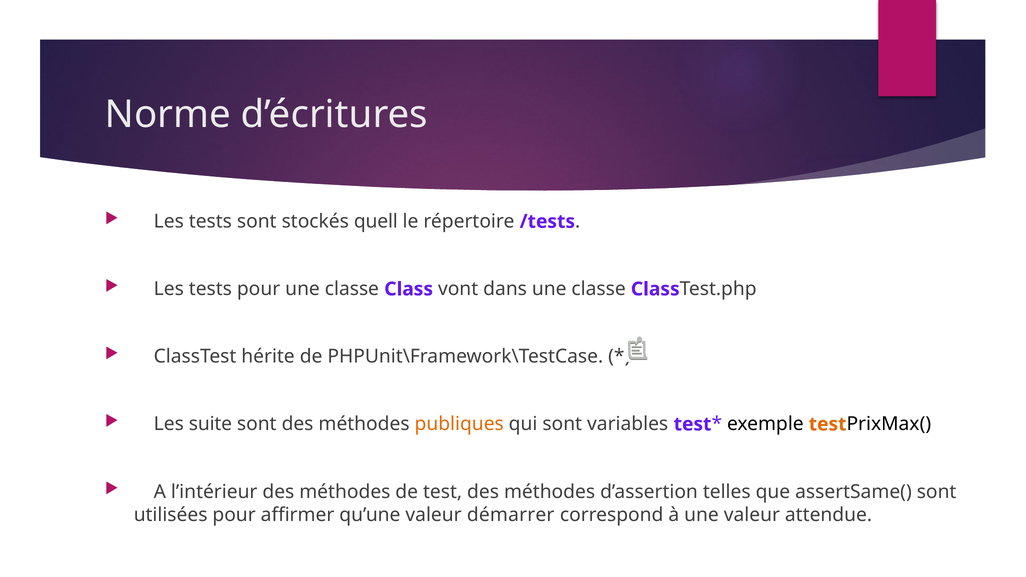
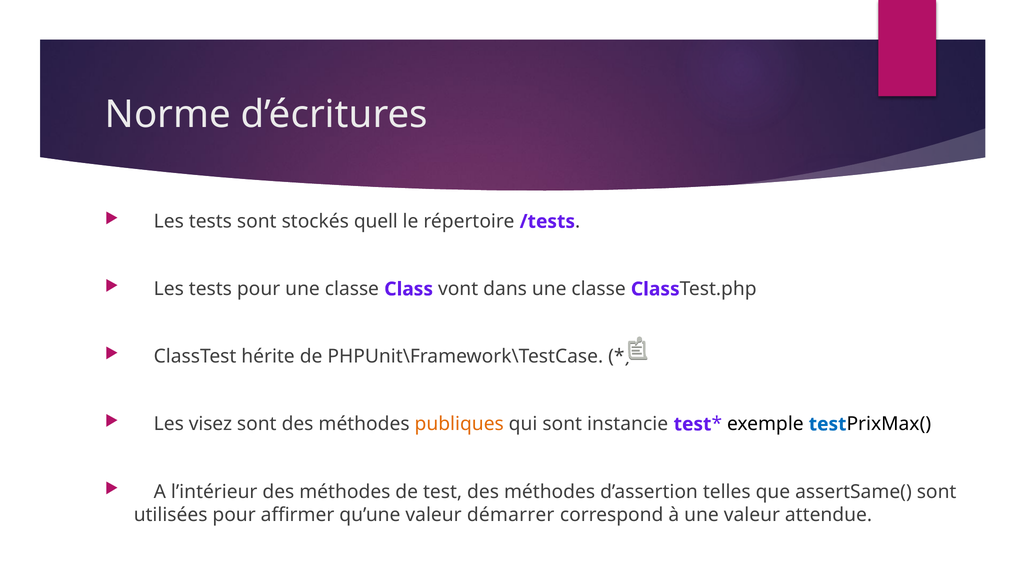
suite: suite -> visez (210, 424)
variables: variables -> instancie (628, 424)
test colour: orange -> blue (828, 424)
